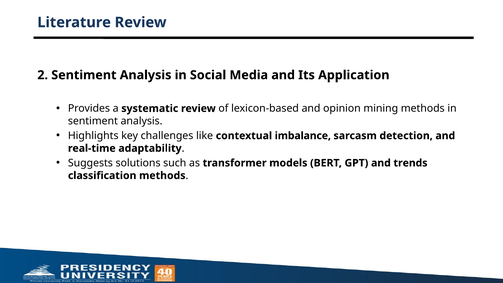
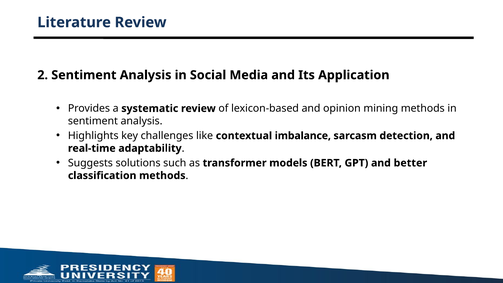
trends: trends -> better (410, 163)
